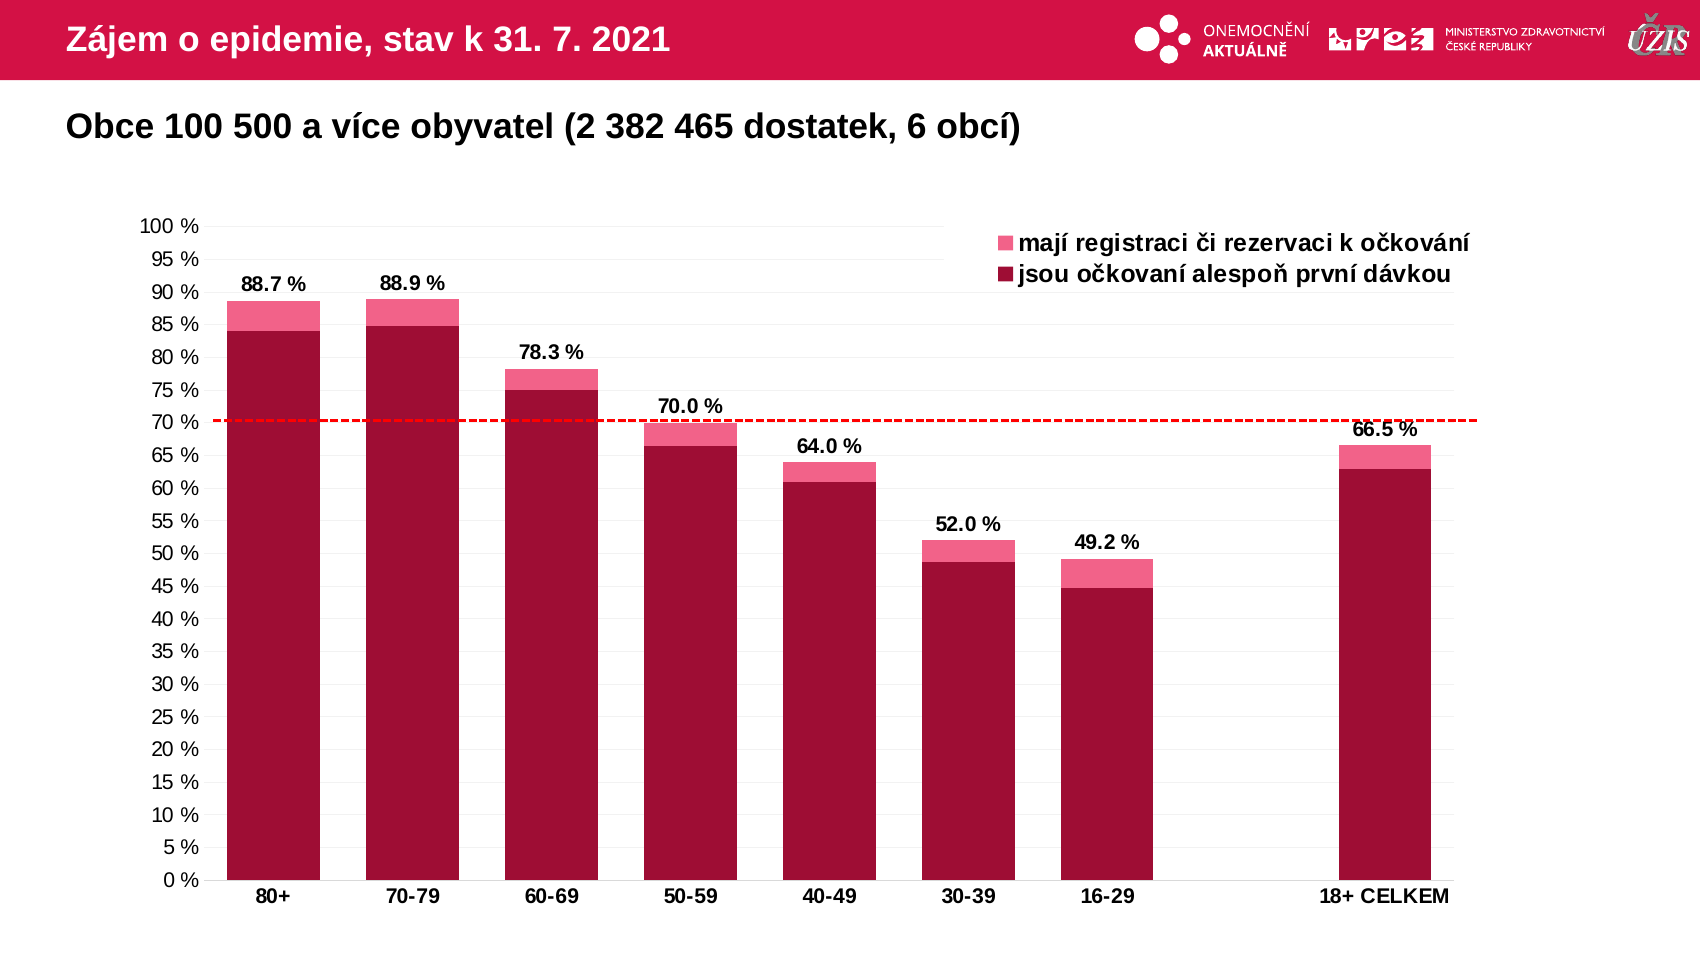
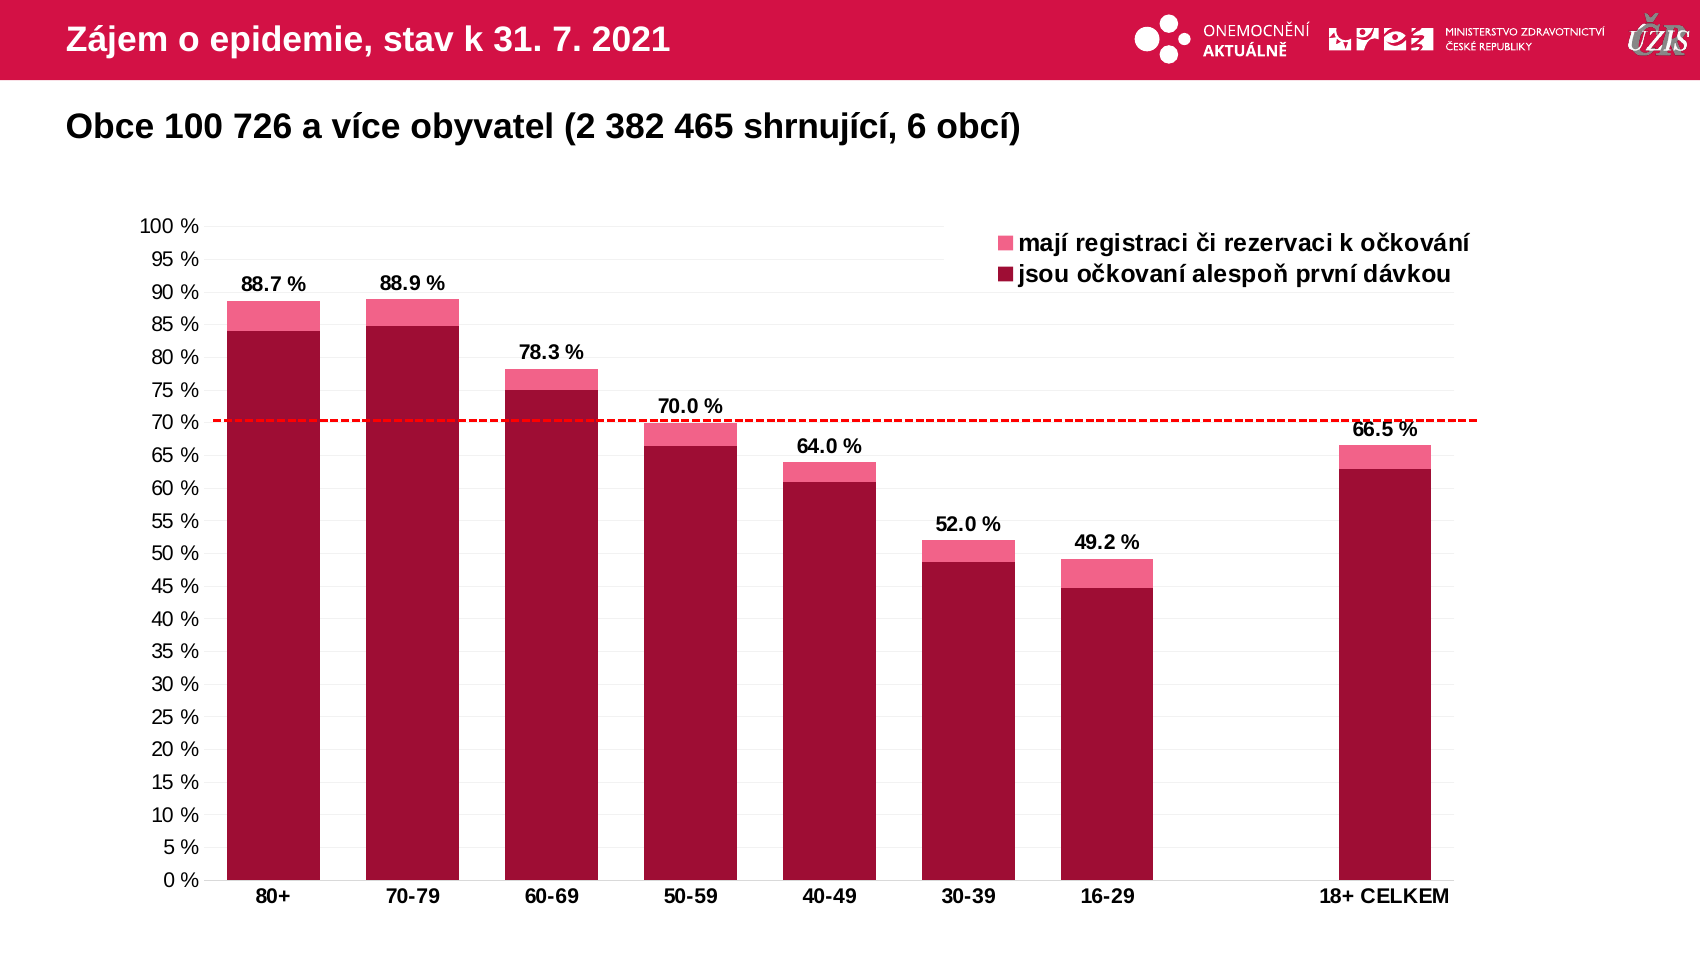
500: 500 -> 726 (263, 127)
dostatek: dostatek -> shrnující (820, 127)
